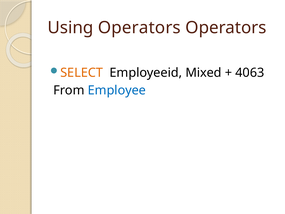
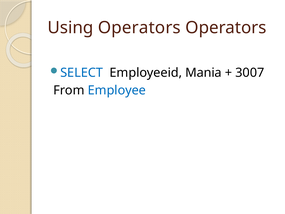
SELECT colour: orange -> blue (82, 73)
Mixed: Mixed -> Mania (204, 73)
4063: 4063 -> 3007 (250, 73)
